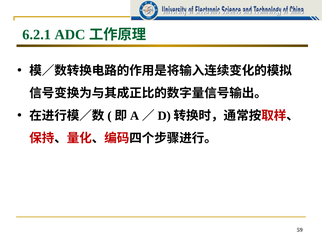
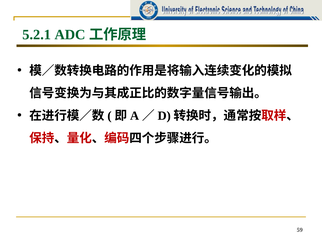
6.2.1: 6.2.1 -> 5.2.1 (37, 35)
